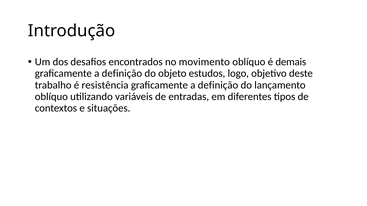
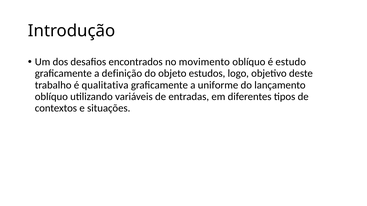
demais: demais -> estudo (291, 62)
resistência: resistência -> qualitativa (105, 85)
definição: definição -> uniforme (218, 85)
